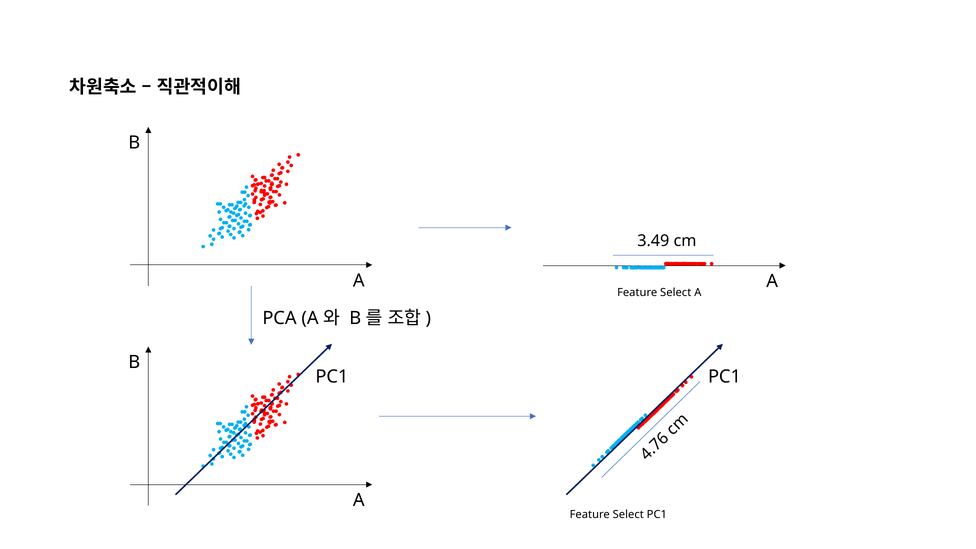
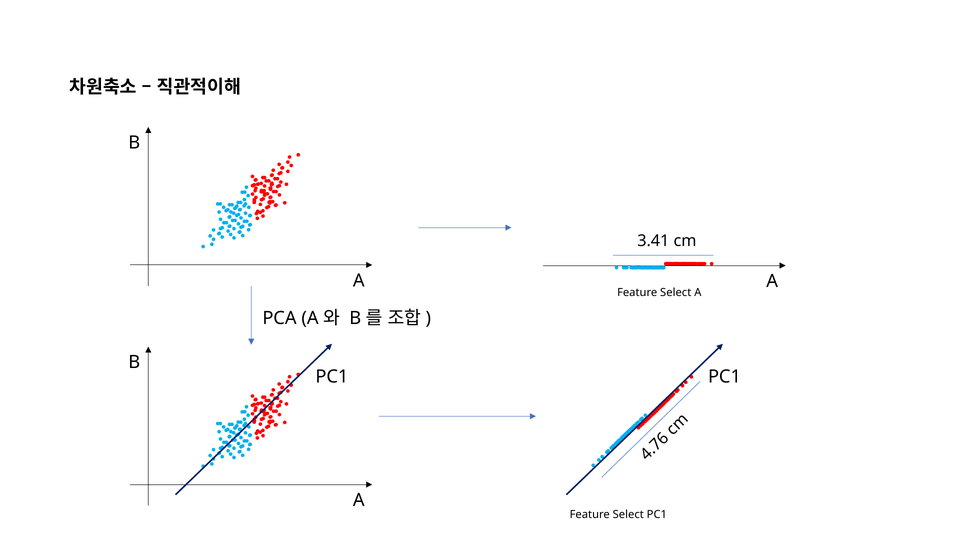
3.49: 3.49 -> 3.41 (653, 241)
